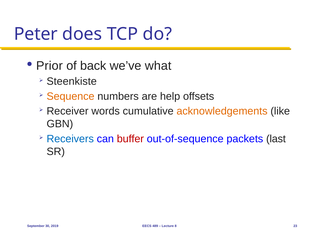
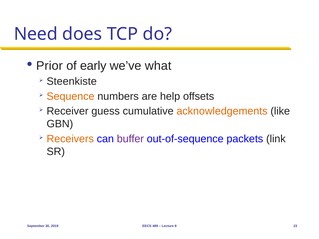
Peter: Peter -> Need (36, 34)
back: back -> early (93, 66)
words: words -> guess (106, 111)
Receivers colour: blue -> orange (70, 139)
buffer colour: red -> purple (130, 139)
last: last -> link (276, 139)
